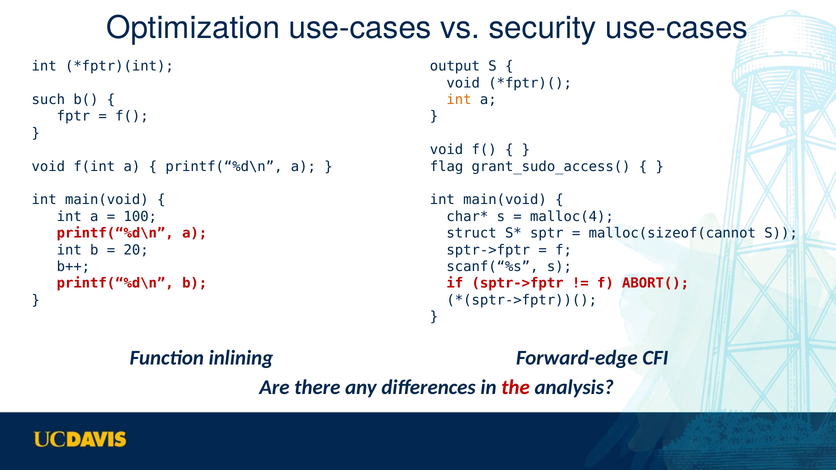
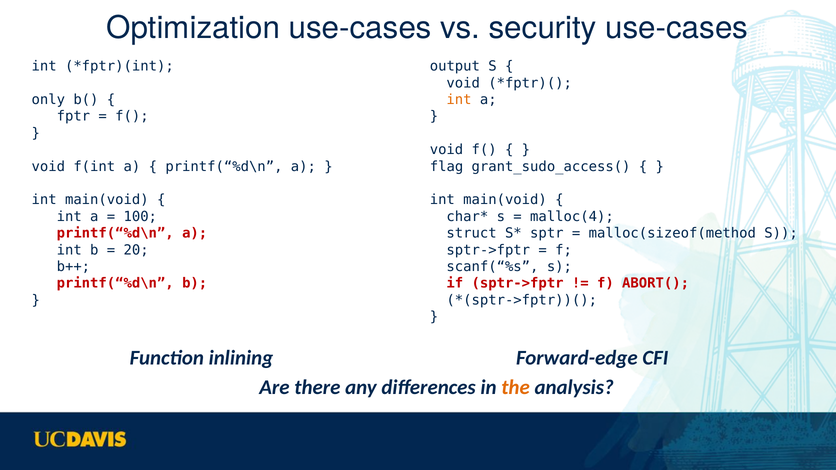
such: such -> only (48, 100)
malloc(sizeof(cannot: malloc(sizeof(cannot -> malloc(sizeof(method (672, 233)
the colour: red -> orange (516, 388)
